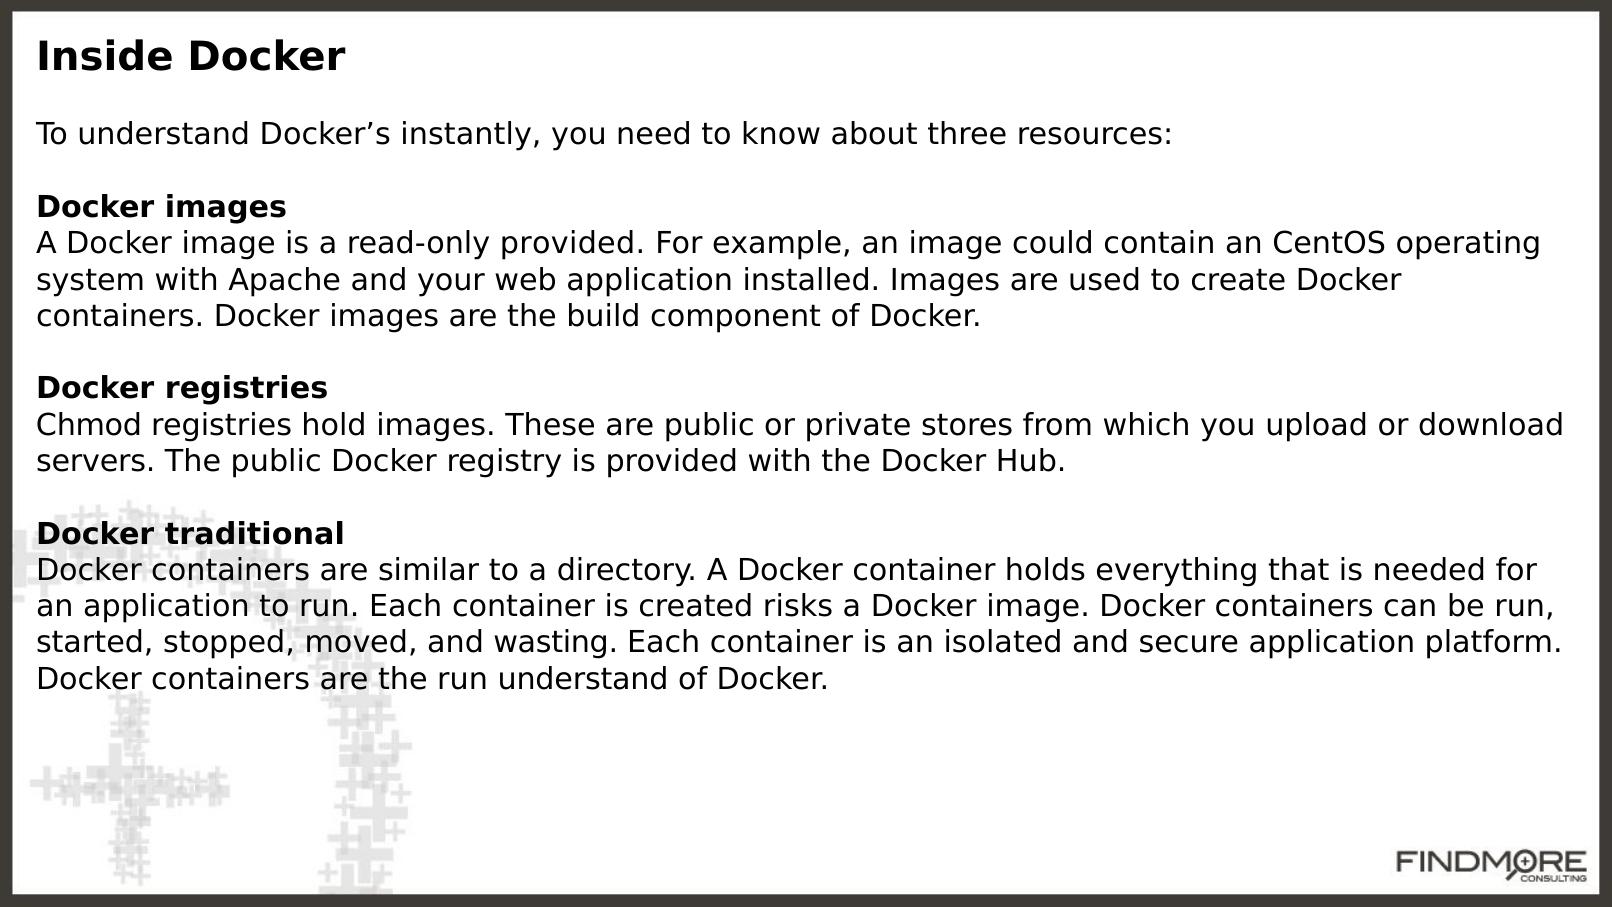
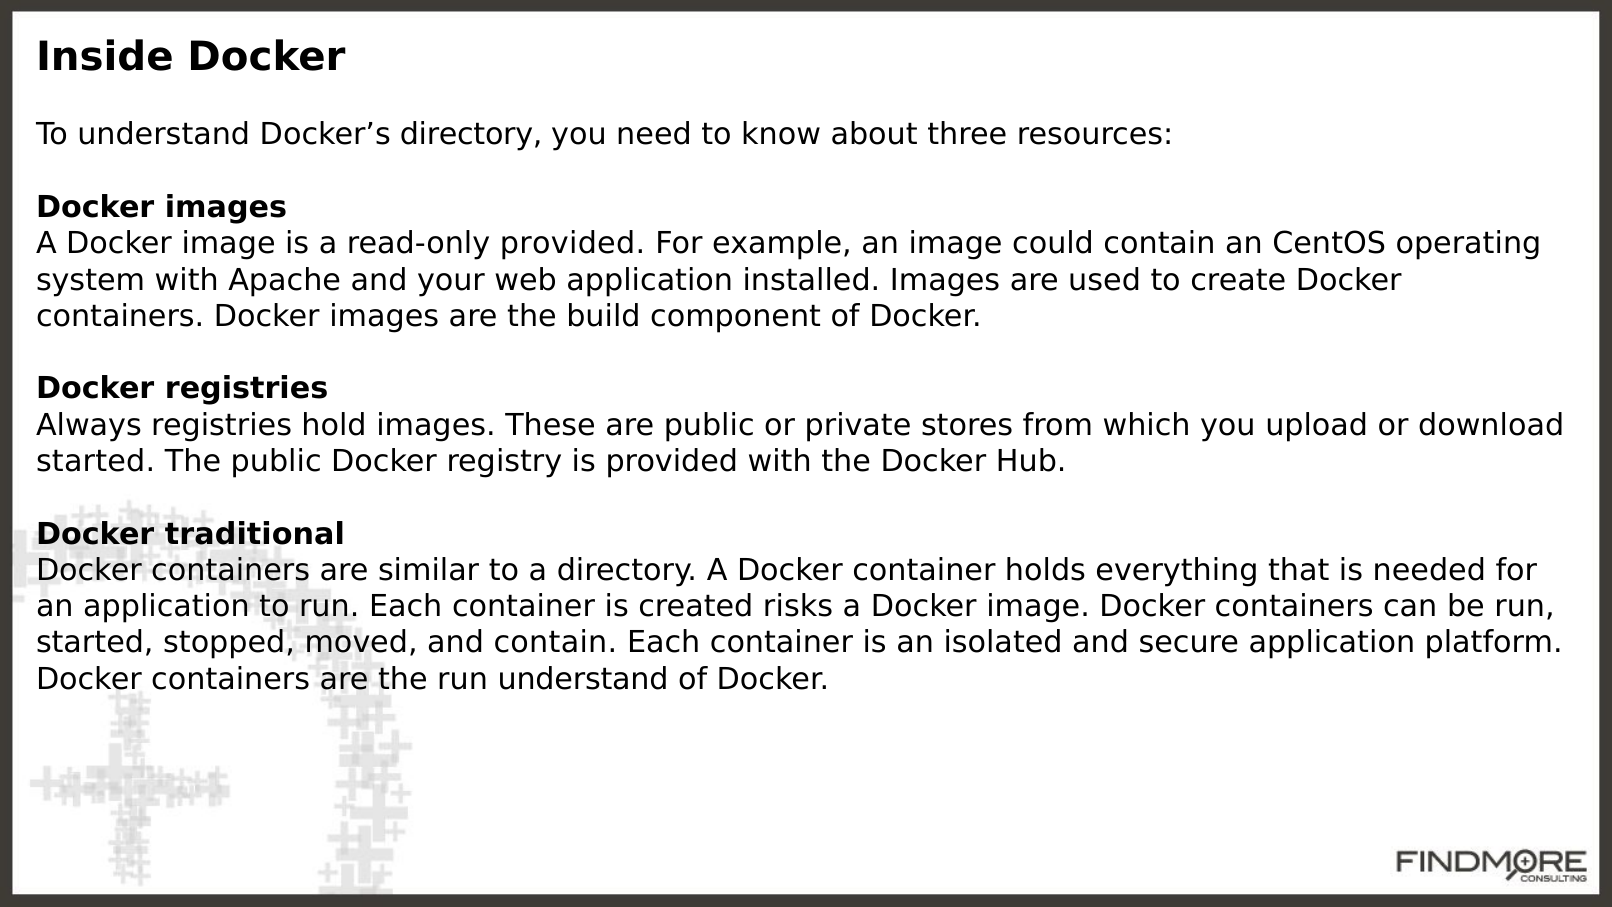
Docker’s instantly: instantly -> directory (471, 135)
Chmod: Chmod -> Always (89, 425)
servers: servers -> started (96, 461)
and wasting: wasting -> contain (555, 643)
